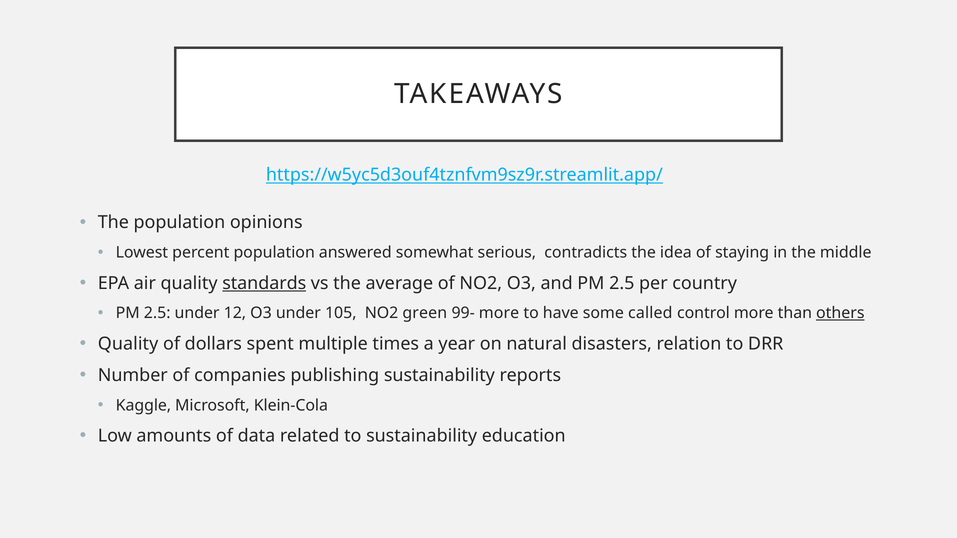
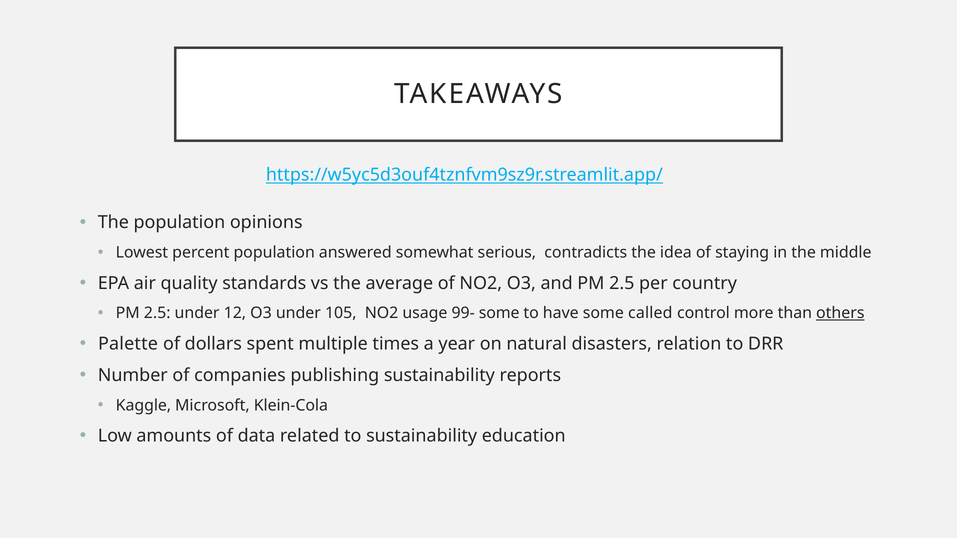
standards underline: present -> none (264, 283)
green: green -> usage (425, 313)
99- more: more -> some (499, 313)
Quality: Quality -> Palette (128, 344)
